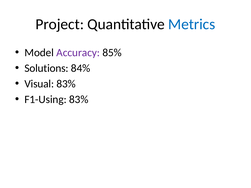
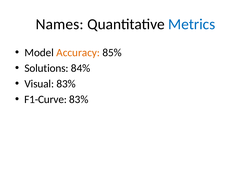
Project: Project -> Names (60, 24)
Accuracy colour: purple -> orange (78, 53)
F1-Using: F1-Using -> F1-Curve (46, 100)
